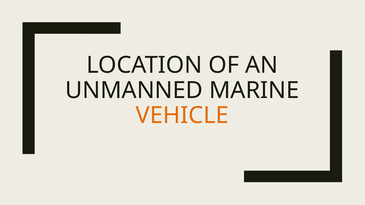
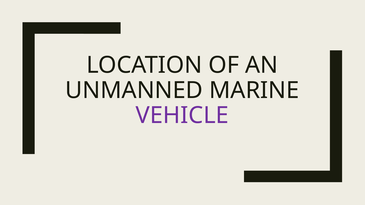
VEHICLE colour: orange -> purple (182, 116)
